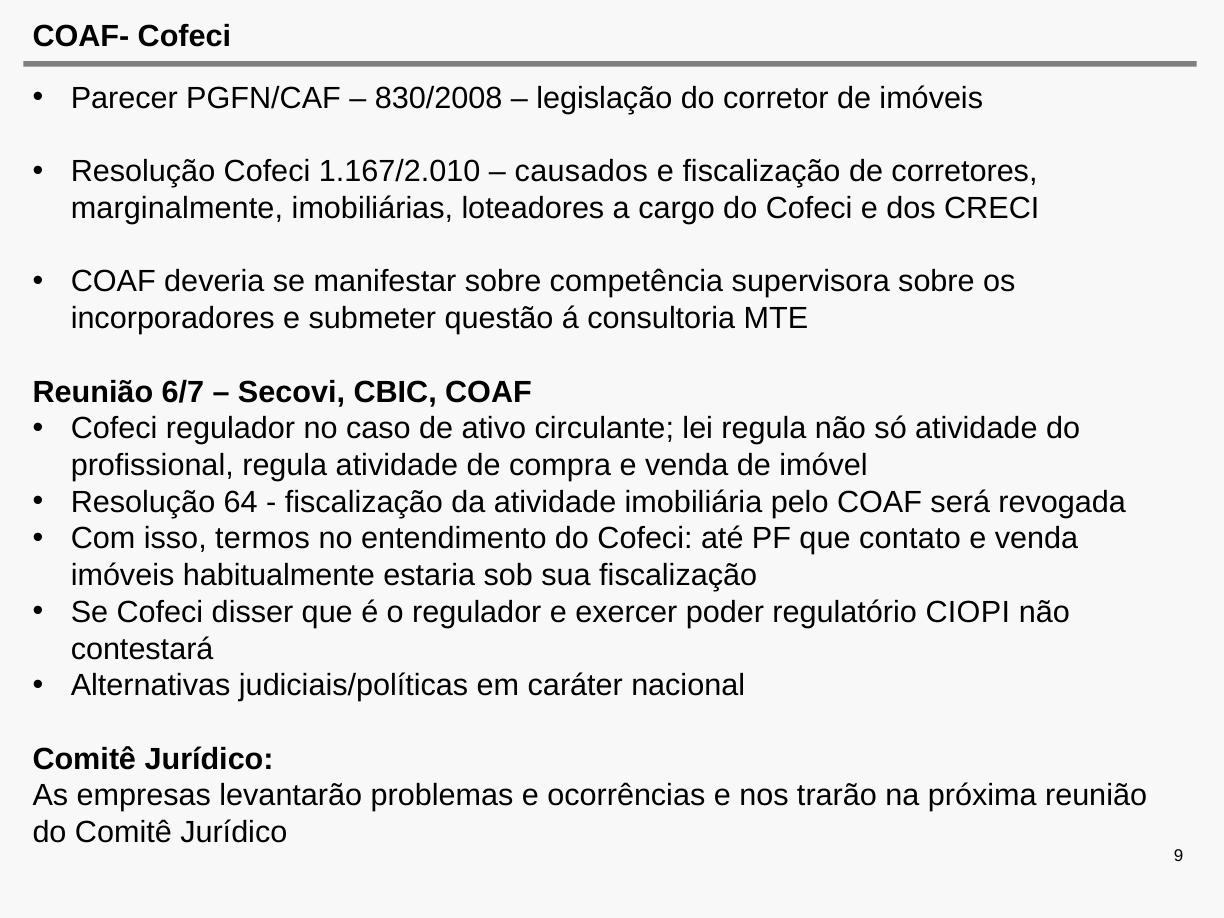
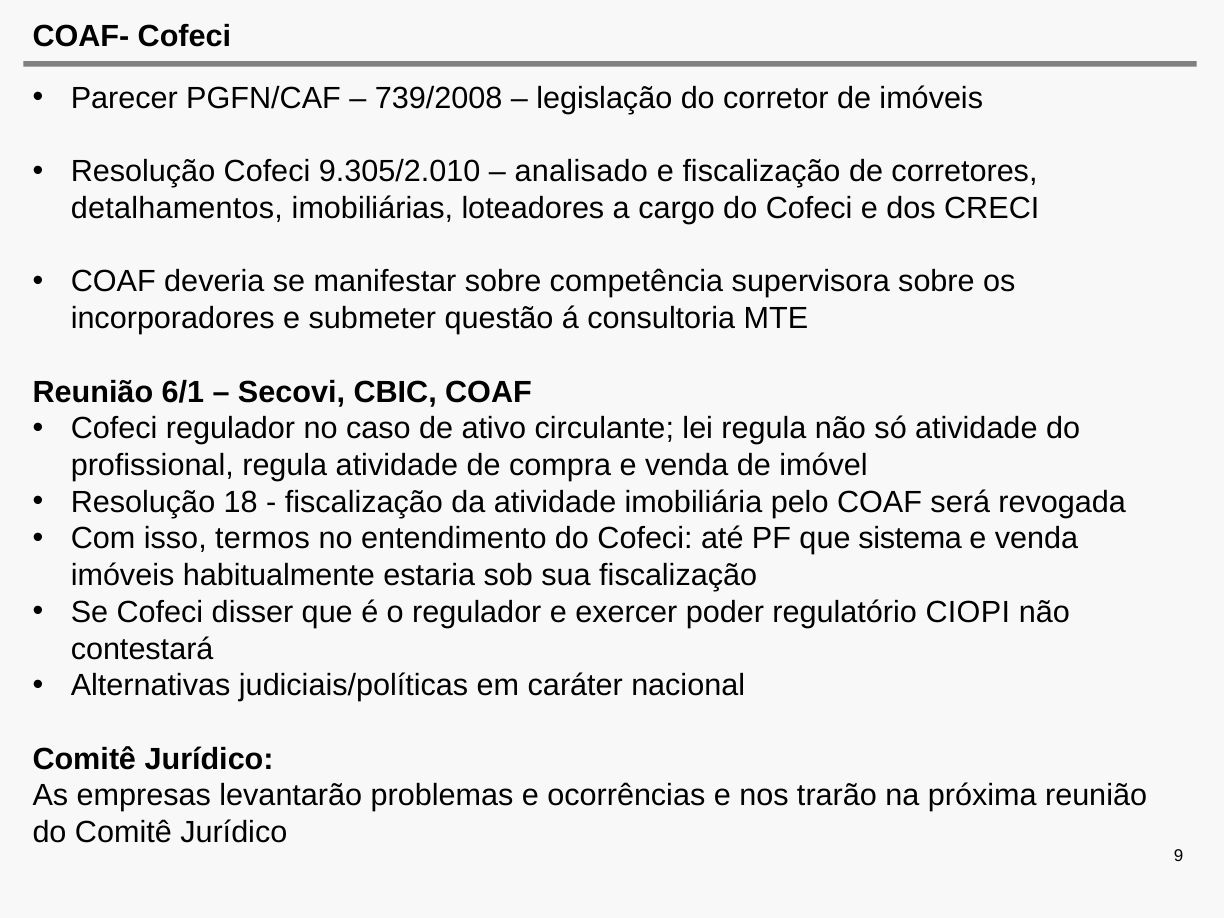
830/2008: 830/2008 -> 739/2008 (439, 98)
1.167/2.010: 1.167/2.010 -> 9.305/2.010 (400, 172)
causados: causados -> analisado (581, 172)
marginalmente: marginalmente -> detalhamentos (177, 208)
6/7: 6/7 -> 6/1 (183, 392)
64: 64 -> 18 (241, 502)
contato: contato -> sistema (910, 539)
